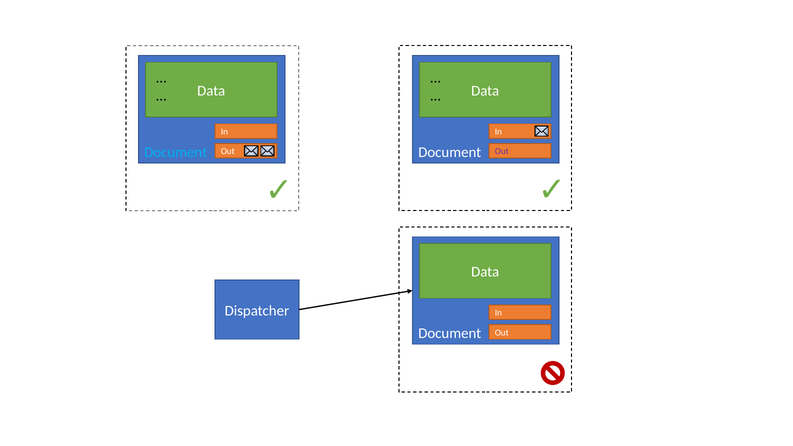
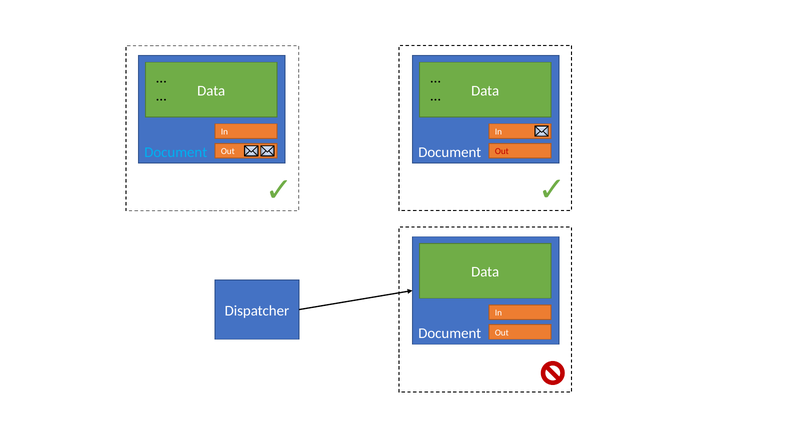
Out colour: purple -> red (502, 151)
